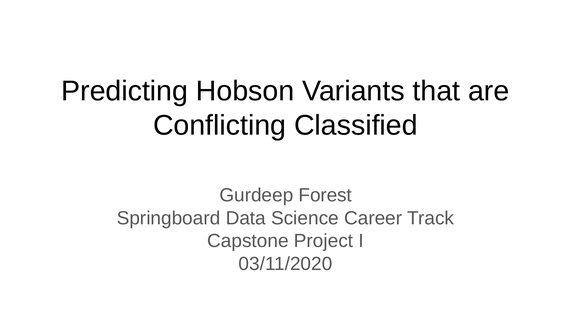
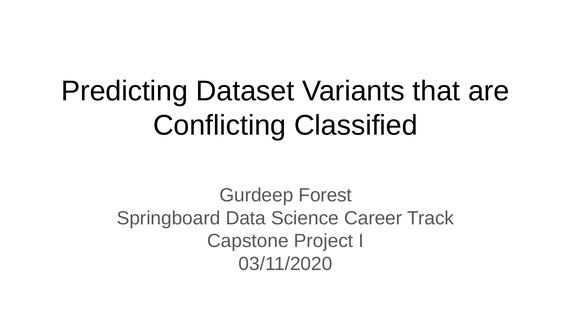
Hobson: Hobson -> Dataset (245, 91)
